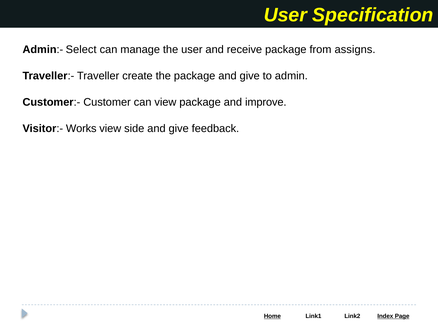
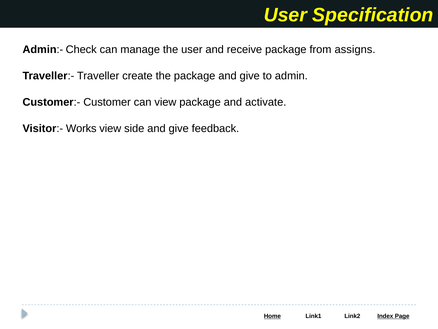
Select: Select -> Check (81, 50)
improve: improve -> activate (266, 102)
